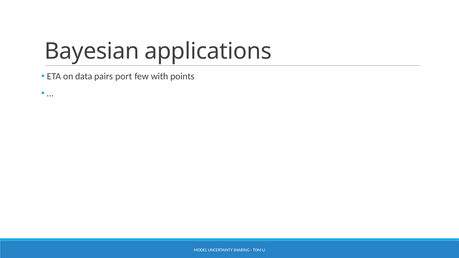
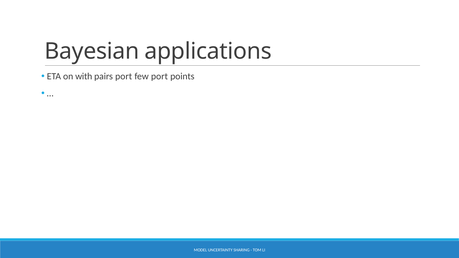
data: data -> with (84, 76)
few with: with -> port (159, 76)
